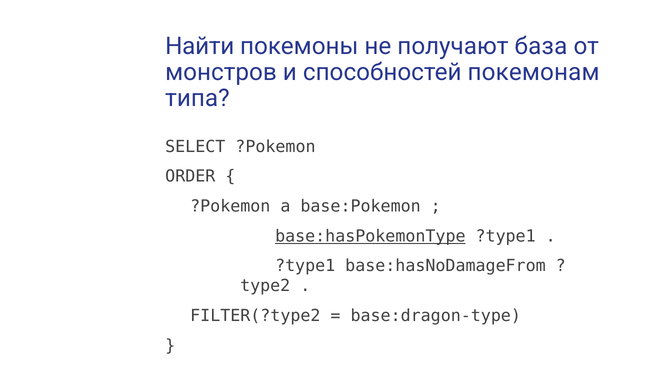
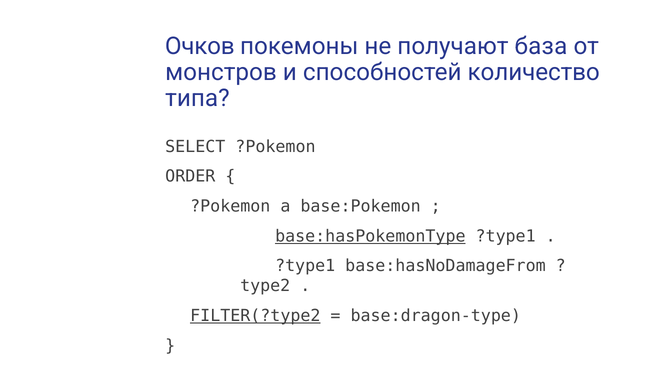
Найти: Найти -> Очков (200, 46)
покемонам: покемонам -> количество (534, 72)
FILTER(?type2 underline: none -> present (255, 316)
